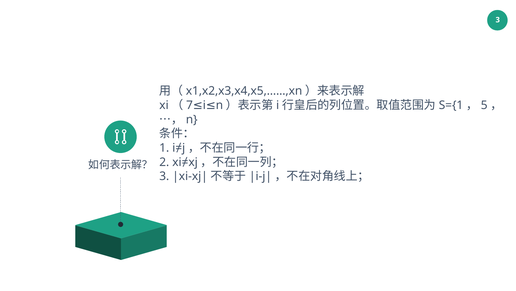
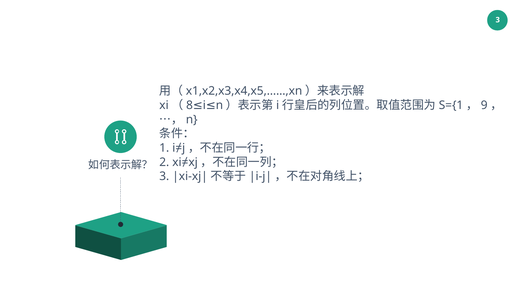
5: 5 -> 9 (484, 105)
7: 7 -> 8 (190, 105)
